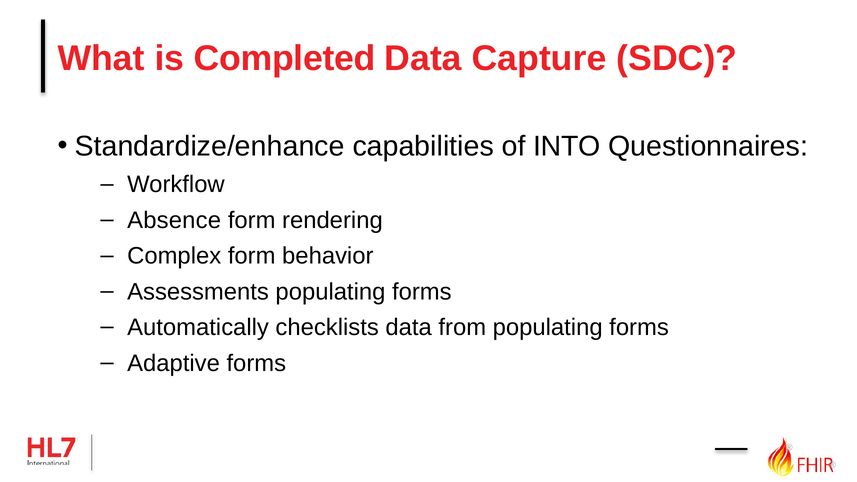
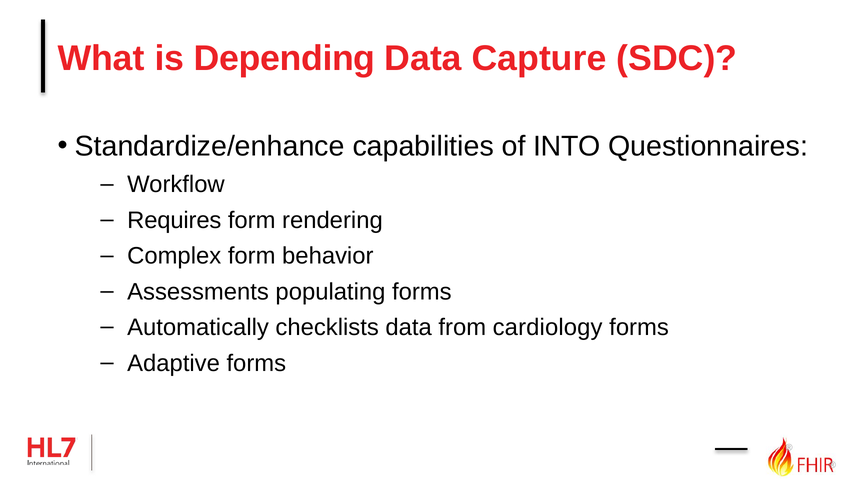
Completed: Completed -> Depending (285, 58)
Absence: Absence -> Requires (174, 220)
from populating: populating -> cardiology (548, 328)
